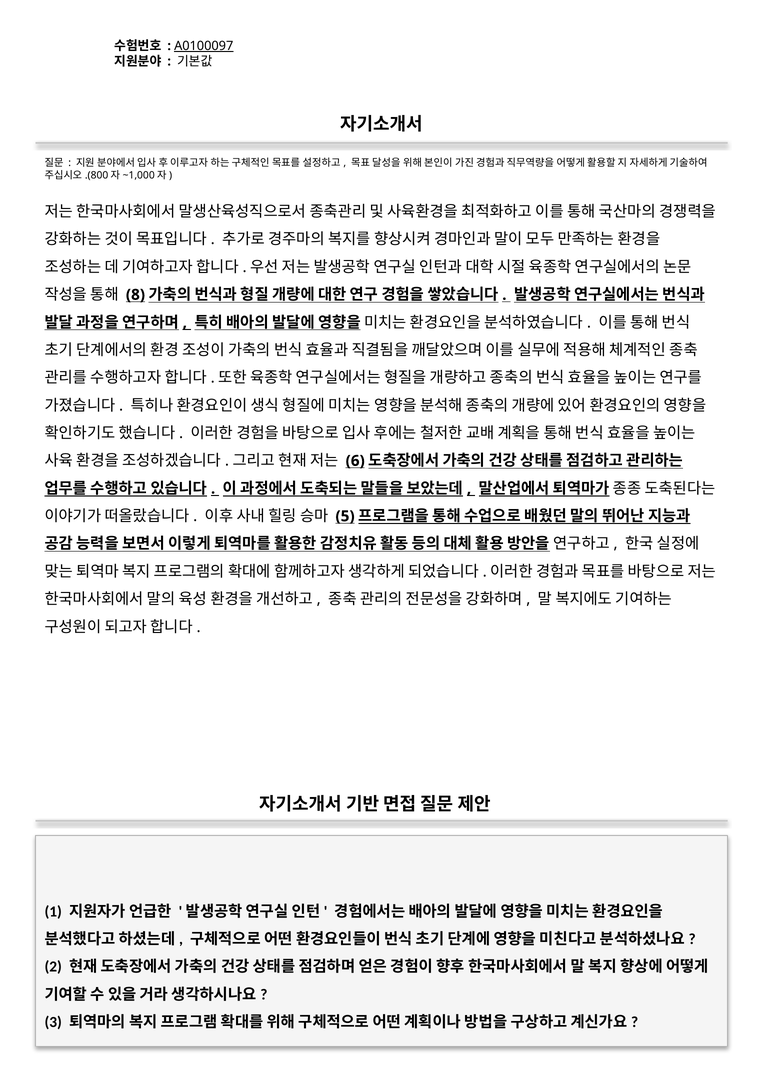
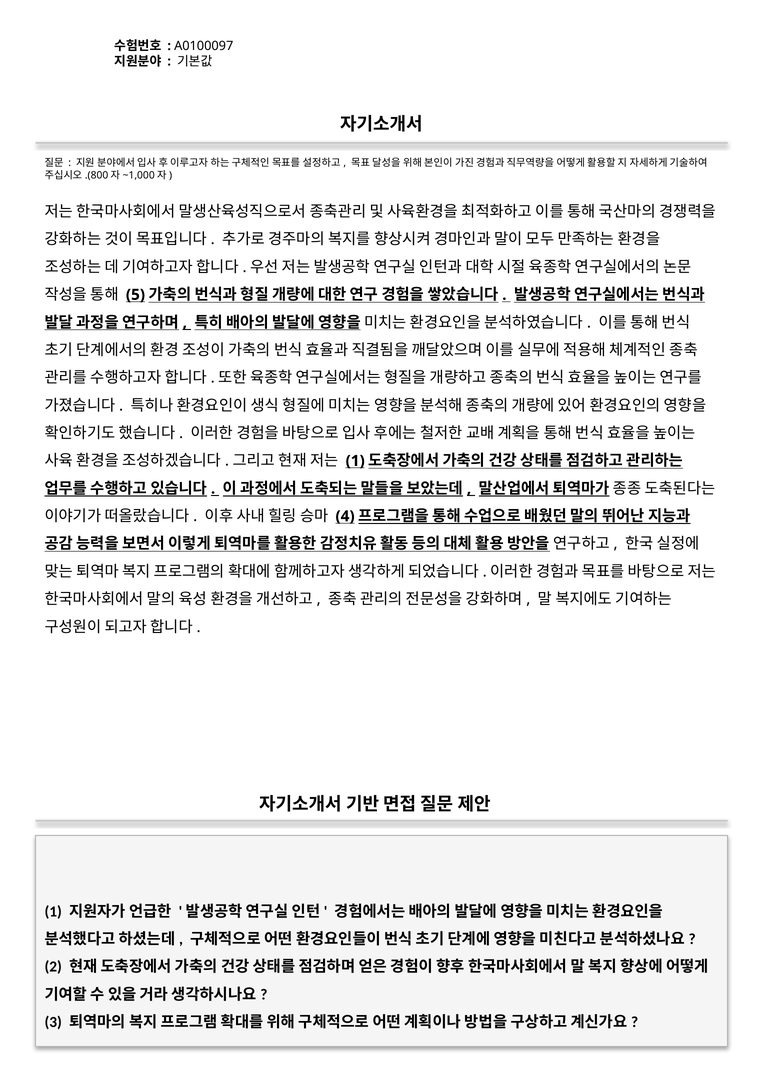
A0100097 underline: present -> none (204, 46)
8: 8 -> 5 (135, 295)
6: 6 -> 1 (355, 461)
5: 5 -> 4 (345, 516)
